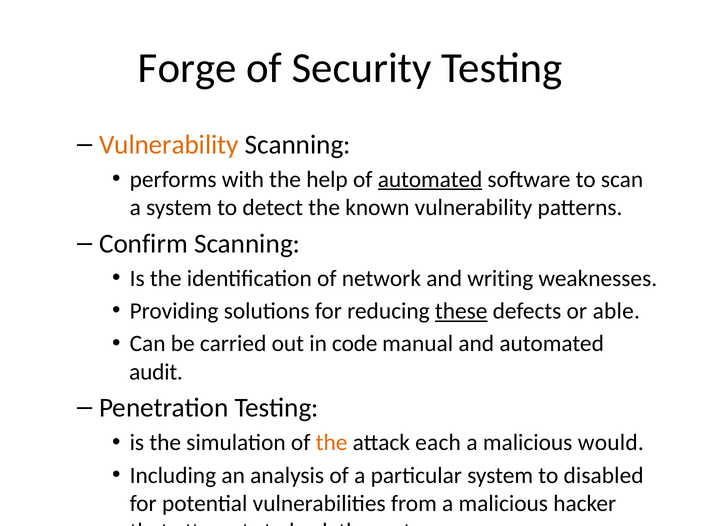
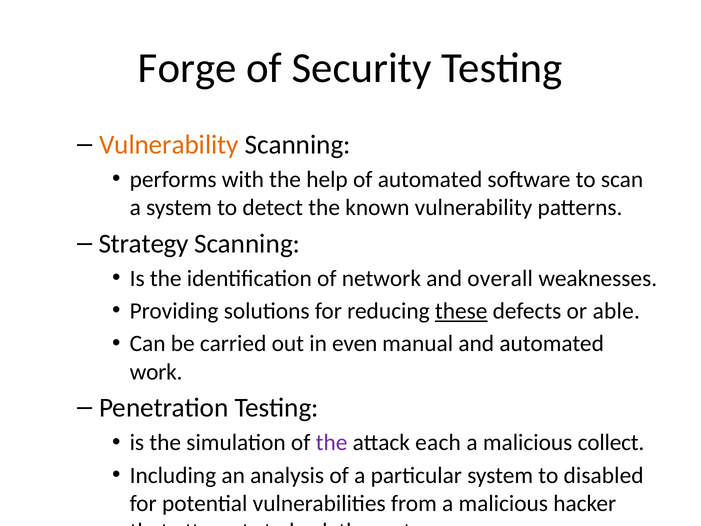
automated underline: present -> none (430, 179)
Confirm: Confirm -> Strategy (144, 243)
and writing: writing -> overall (500, 278)
in code: code -> even (355, 344)
audit: audit -> work (156, 372)
the colour: orange -> purple (332, 443)
would: would -> collect (611, 443)
